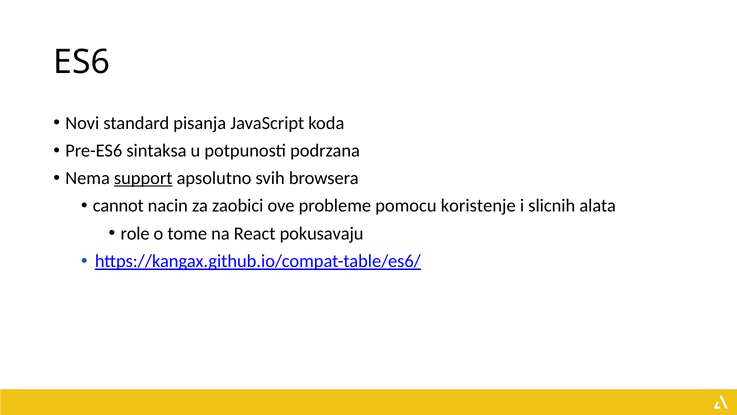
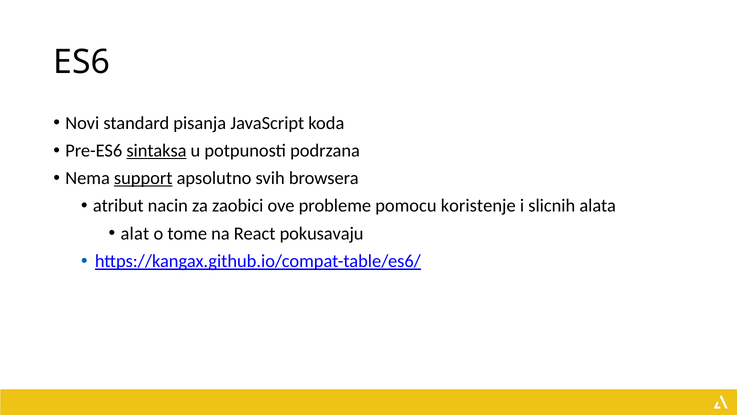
sintaksa underline: none -> present (156, 150)
cannot: cannot -> atribut (118, 206)
role: role -> alat (135, 233)
